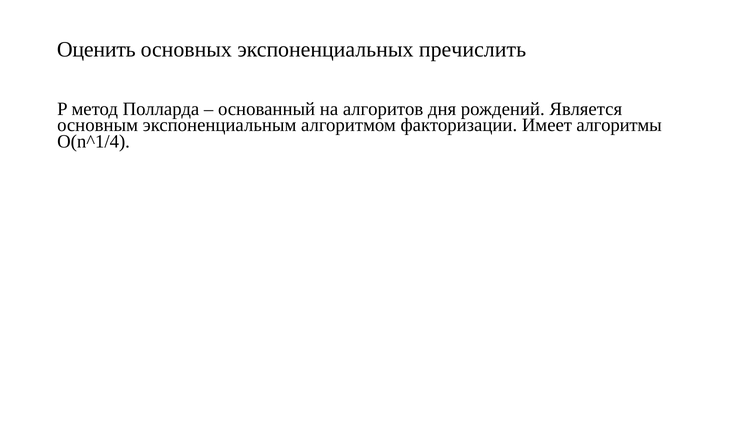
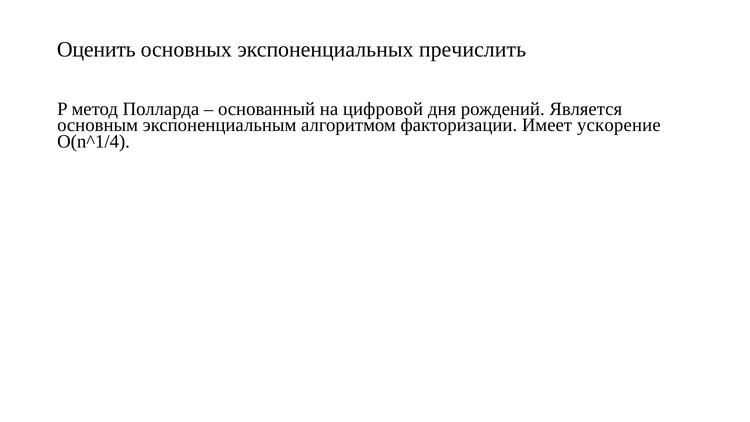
алгоритов: алгоритов -> цифровой (383, 109)
алгоритмы: алгоритмы -> ускорение (619, 125)
